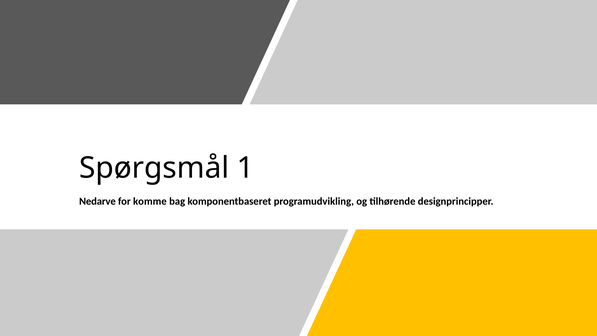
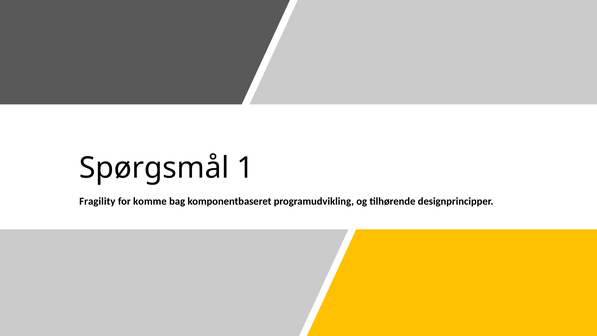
Nedarve: Nedarve -> Fragility (97, 201)
